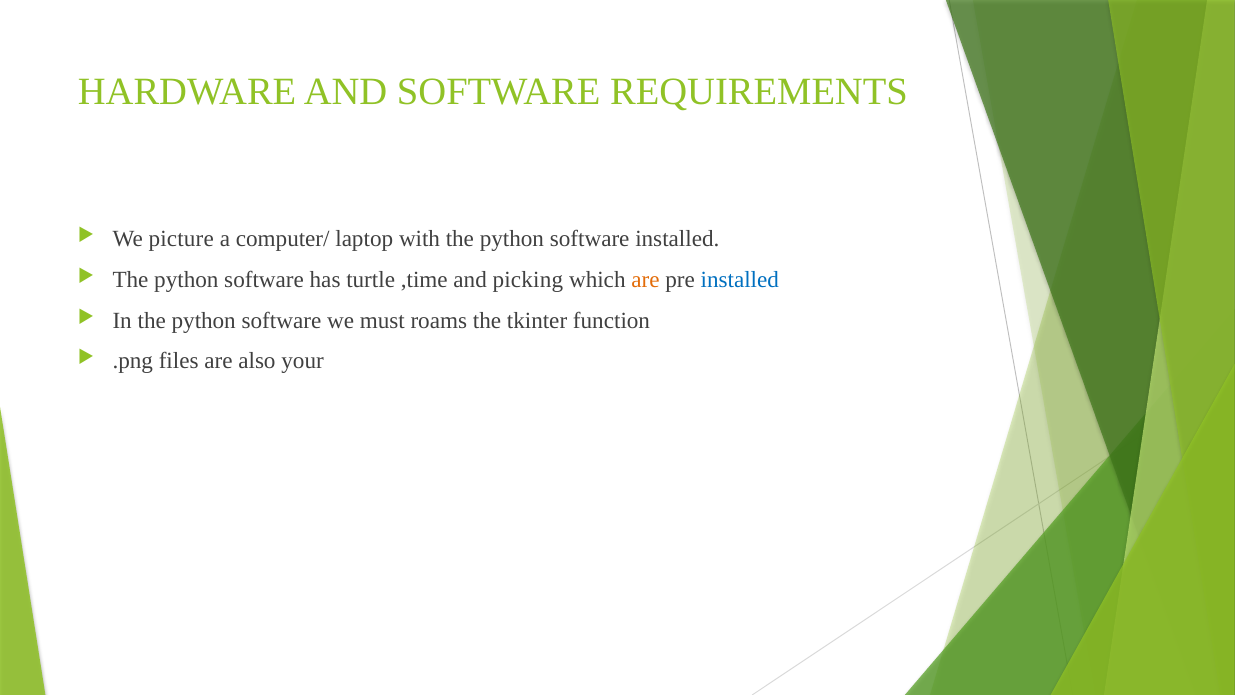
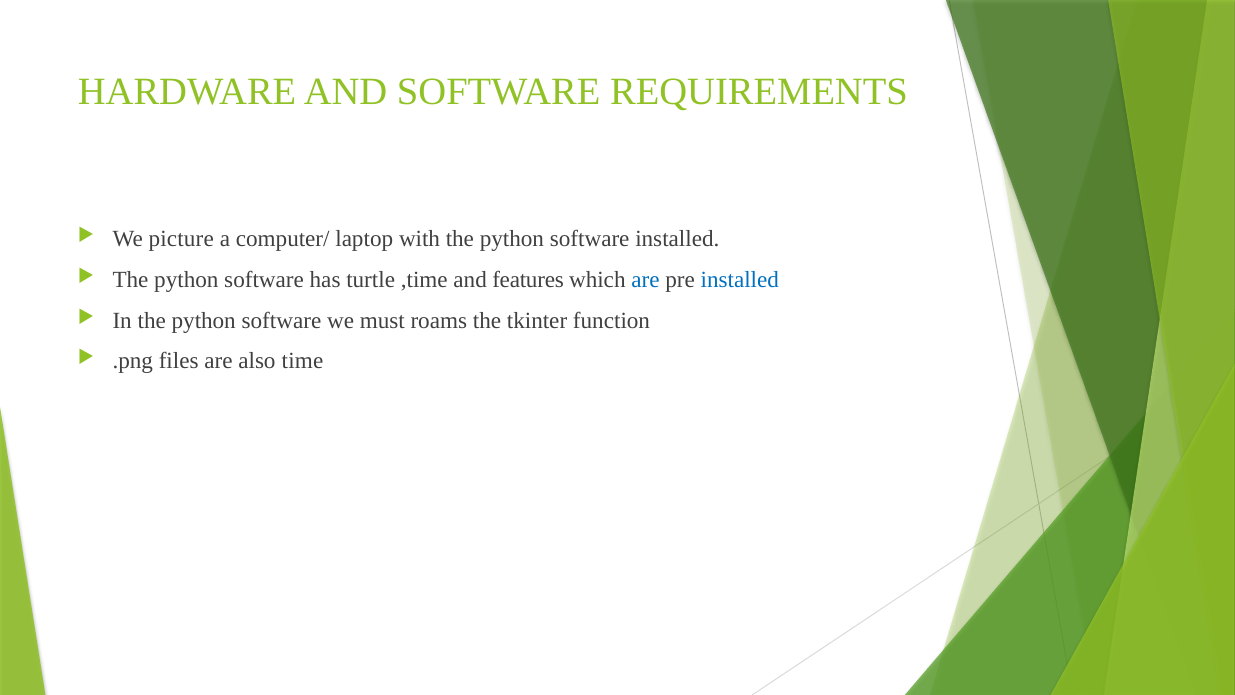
picking: picking -> features (528, 280)
are colour: orange -> blue (645, 280)
your: your -> time (302, 361)
